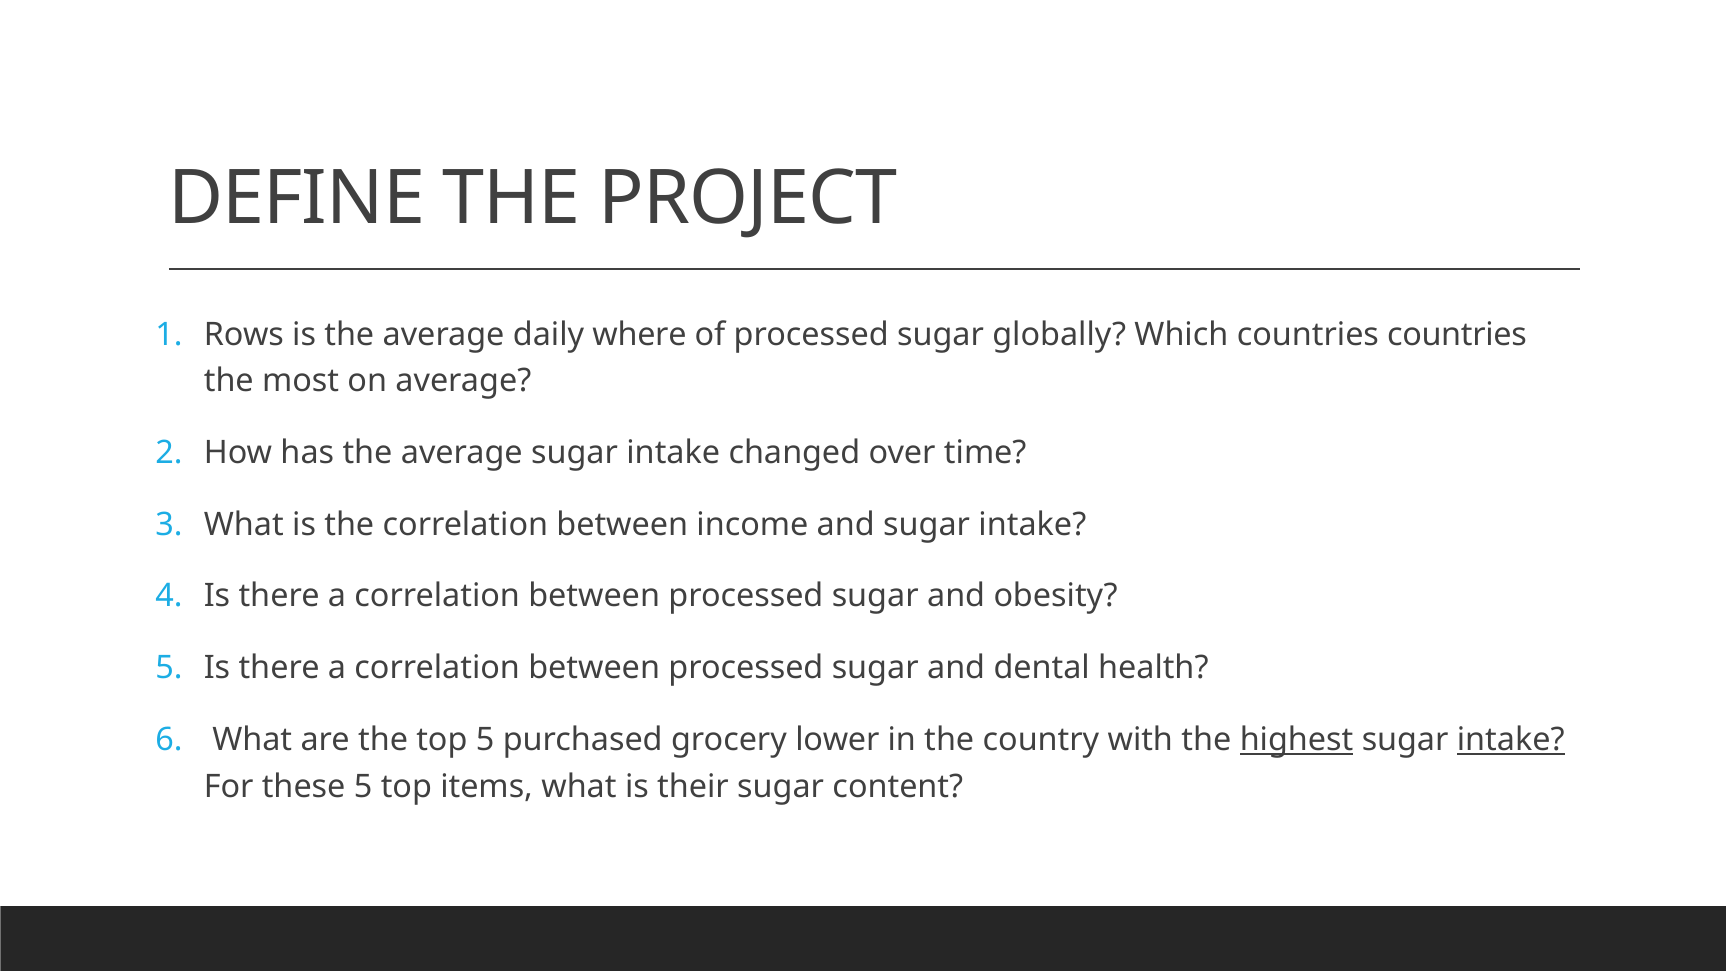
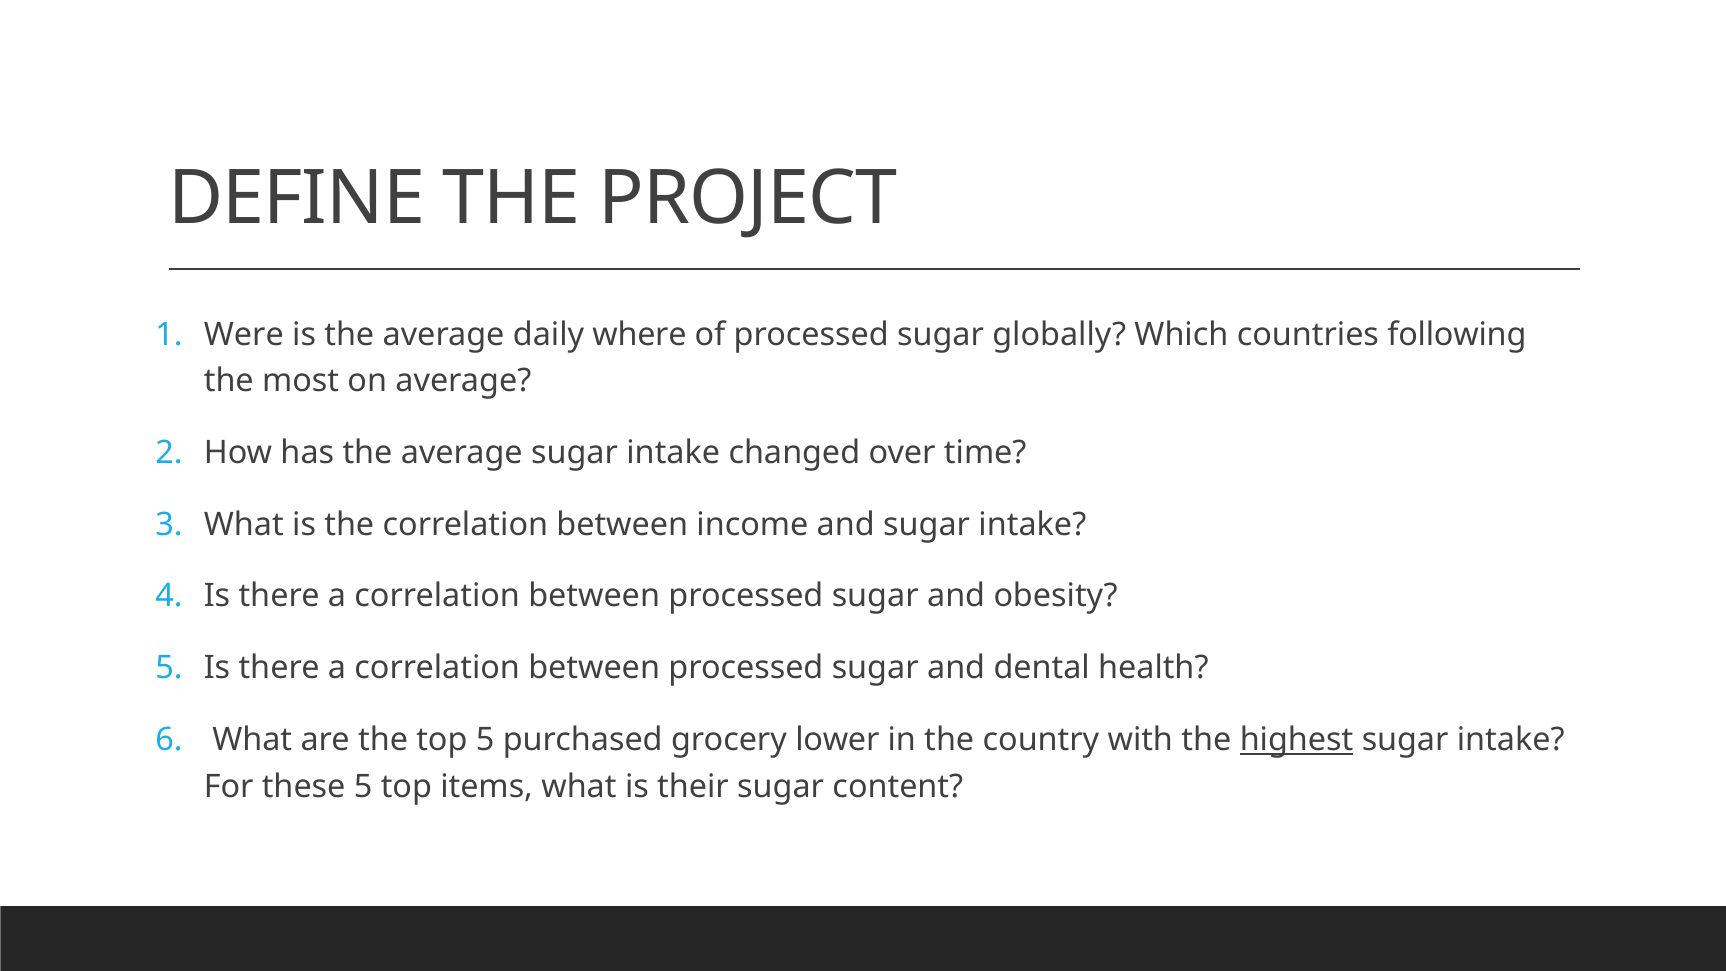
Rows: Rows -> Were (244, 334)
countries countries: countries -> following (1457, 334)
intake underline: present -> none (1511, 740)
